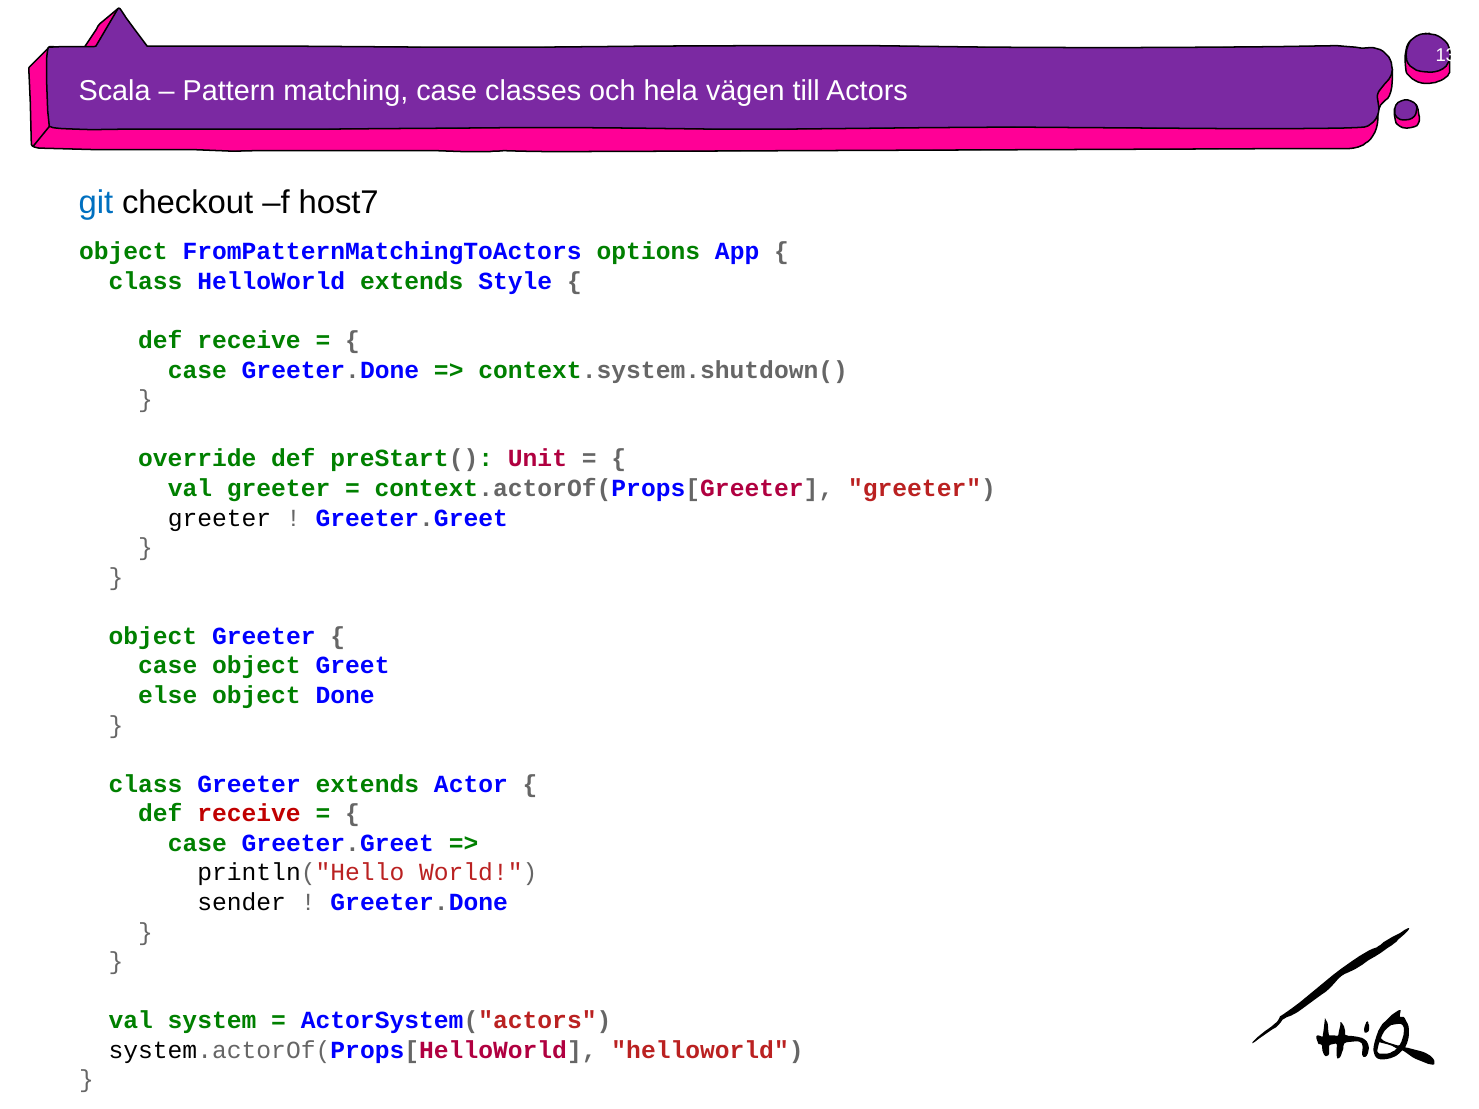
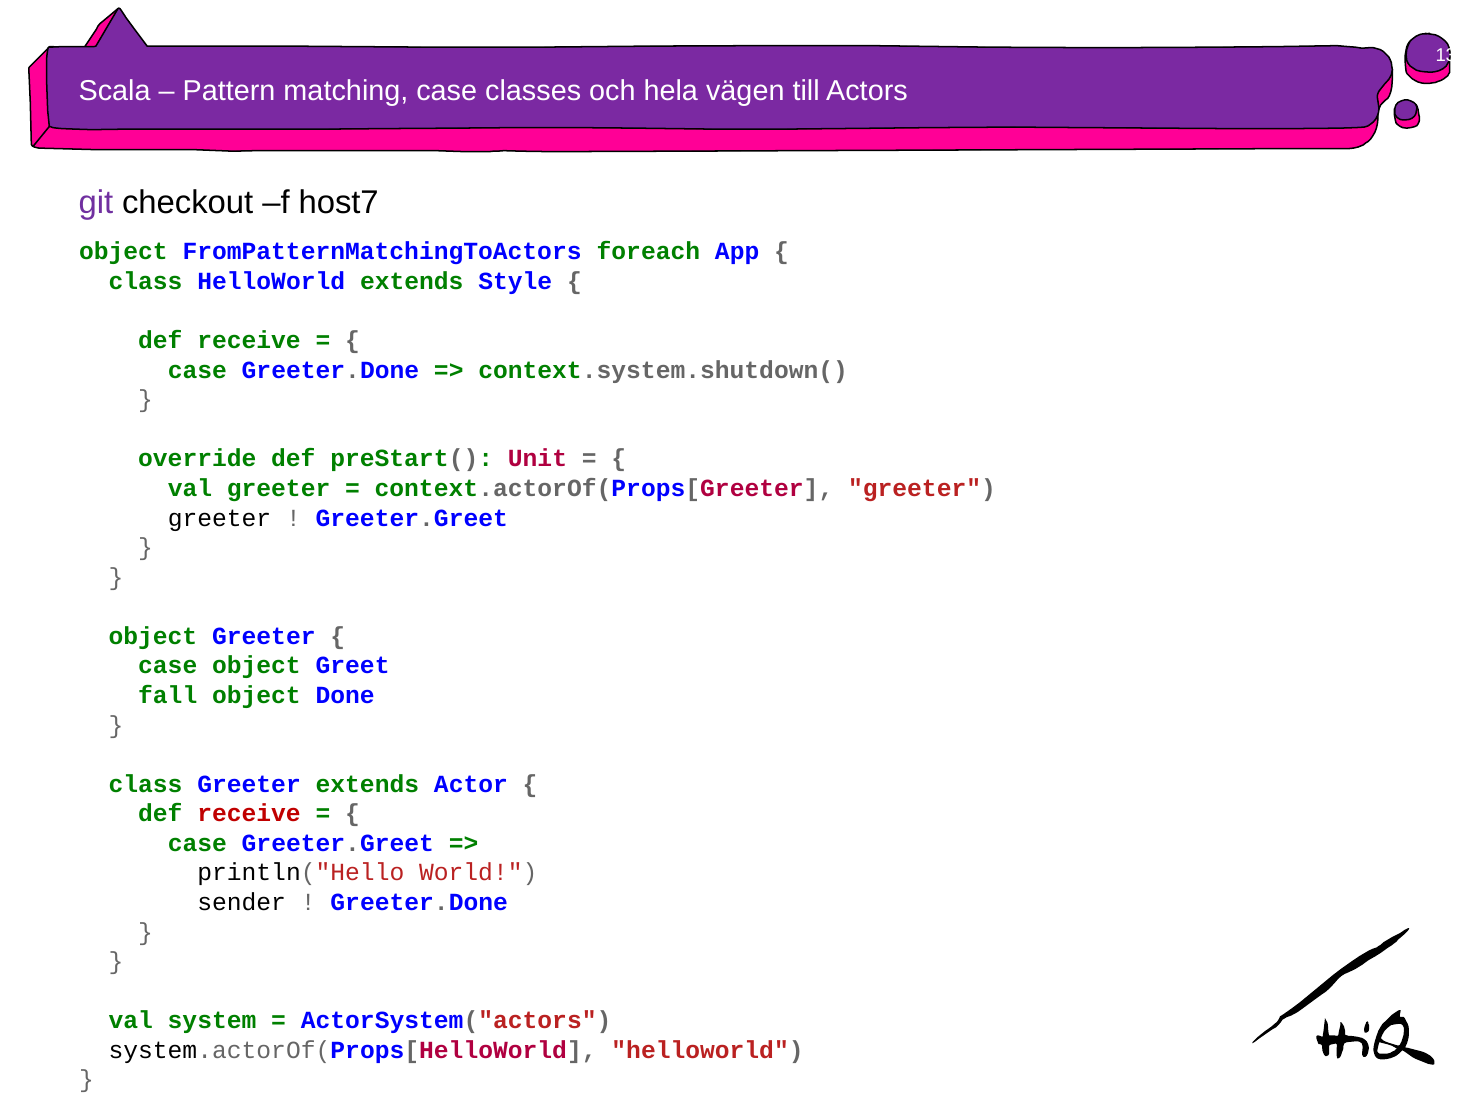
git colour: blue -> purple (96, 203)
options: options -> foreach (648, 252)
else: else -> fall (168, 696)
